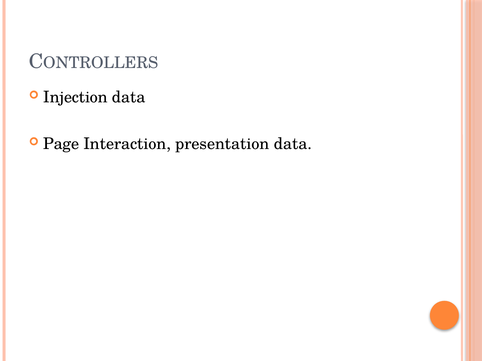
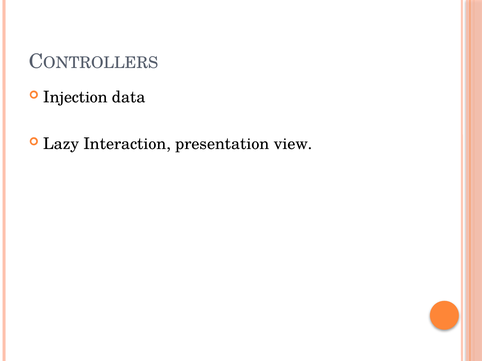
Page: Page -> Lazy (61, 144)
presentation data: data -> view (293, 144)
